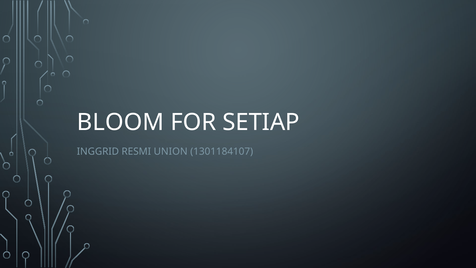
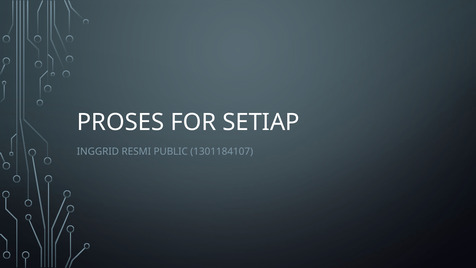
BLOOM: BLOOM -> PROSES (121, 122)
UNION: UNION -> PUBLIC (171, 151)
